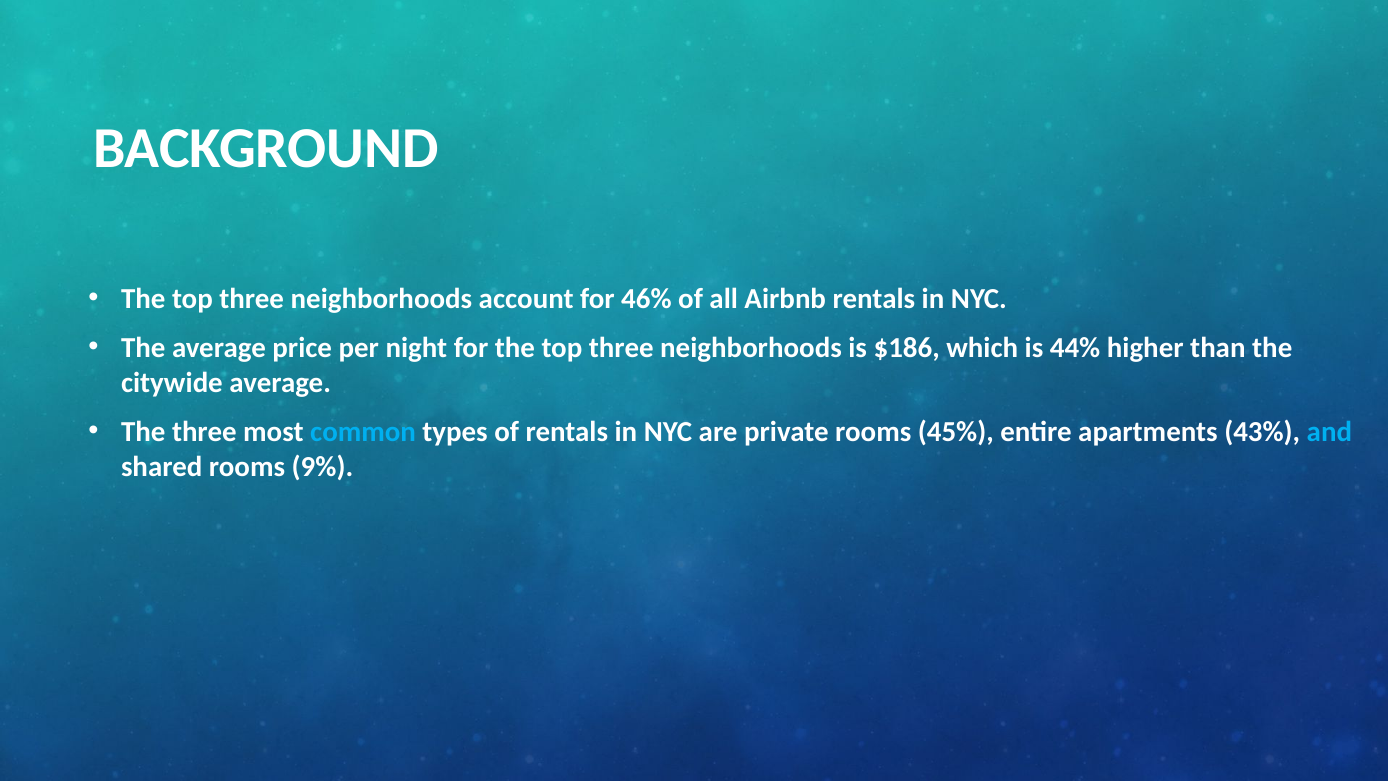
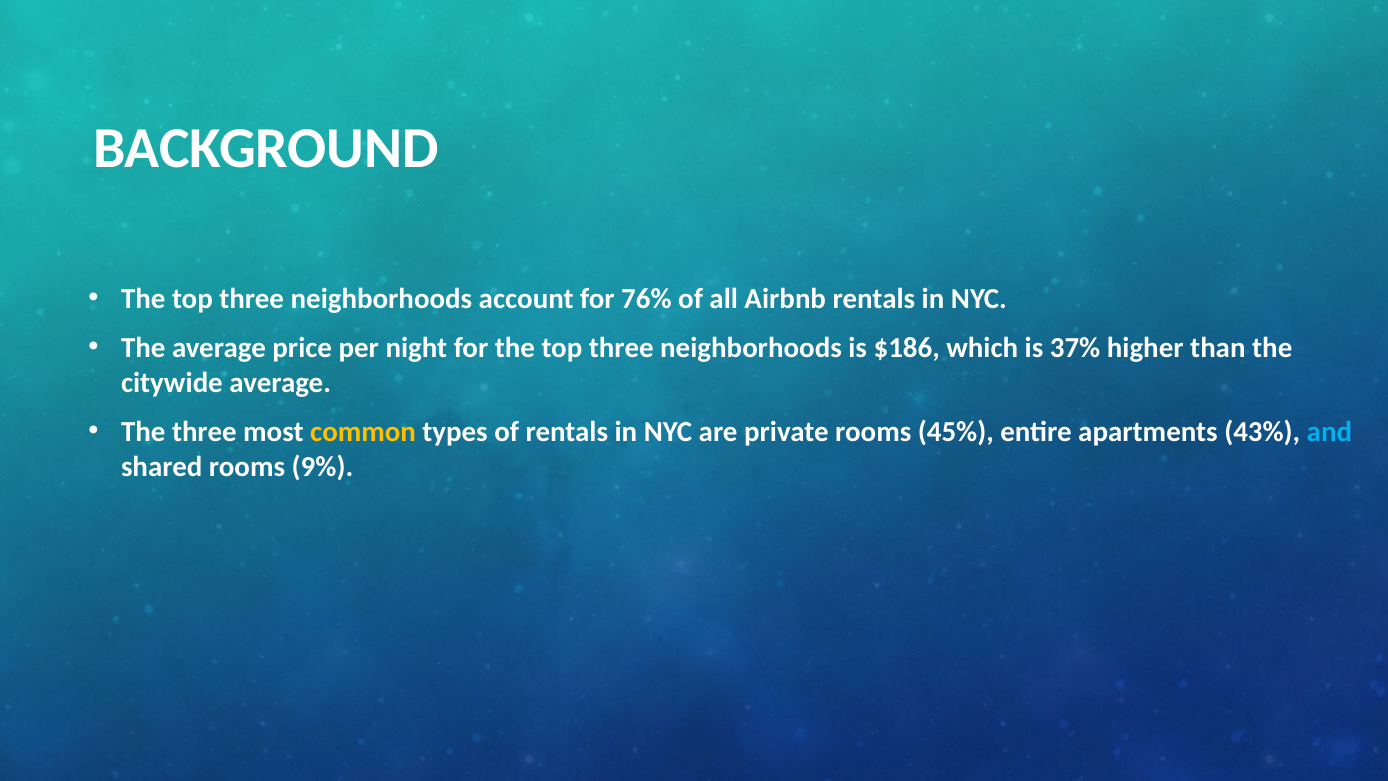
46%: 46% -> 76% (646, 299)
44%: 44% -> 37% (1075, 348)
common colour: light blue -> yellow (363, 432)
